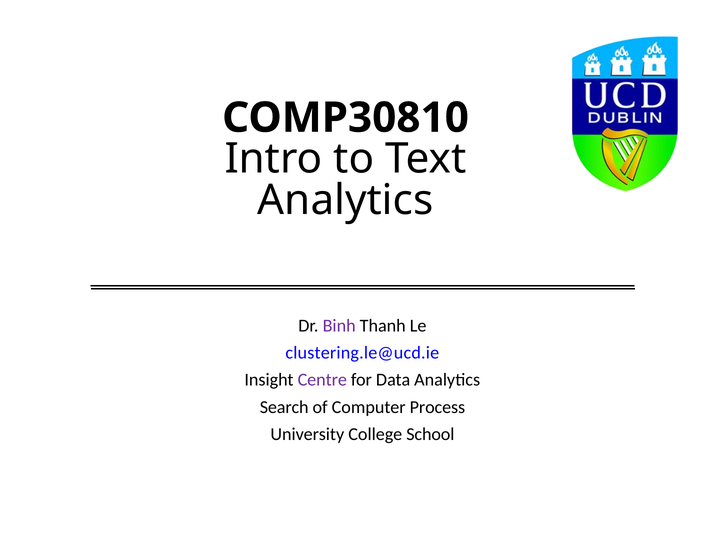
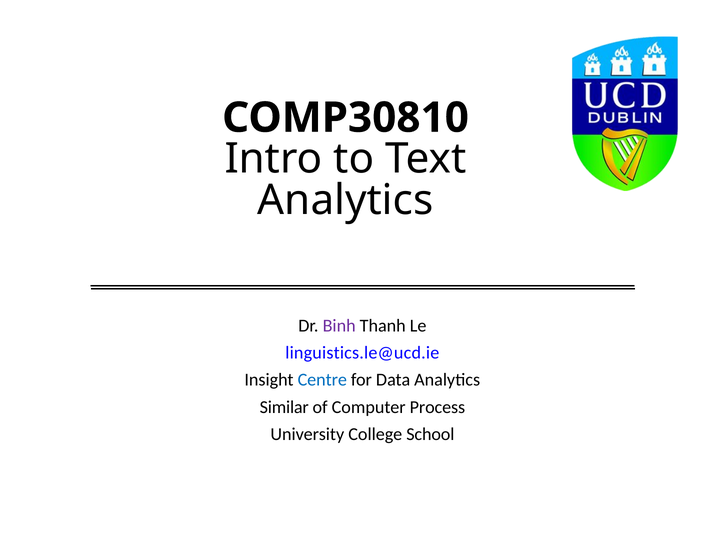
clustering.le@ucd.ie: clustering.le@ucd.ie -> linguistics.le@ucd.ie (362, 353)
Centre colour: purple -> blue (322, 380)
Search: Search -> Similar (284, 407)
